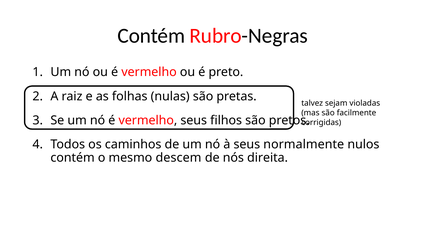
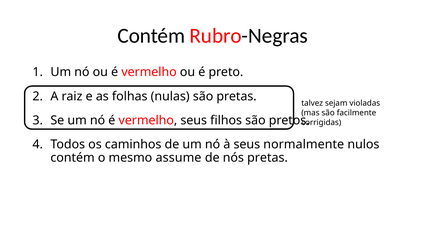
descem: descem -> assume (179, 158)
nós direita: direita -> pretas (268, 158)
